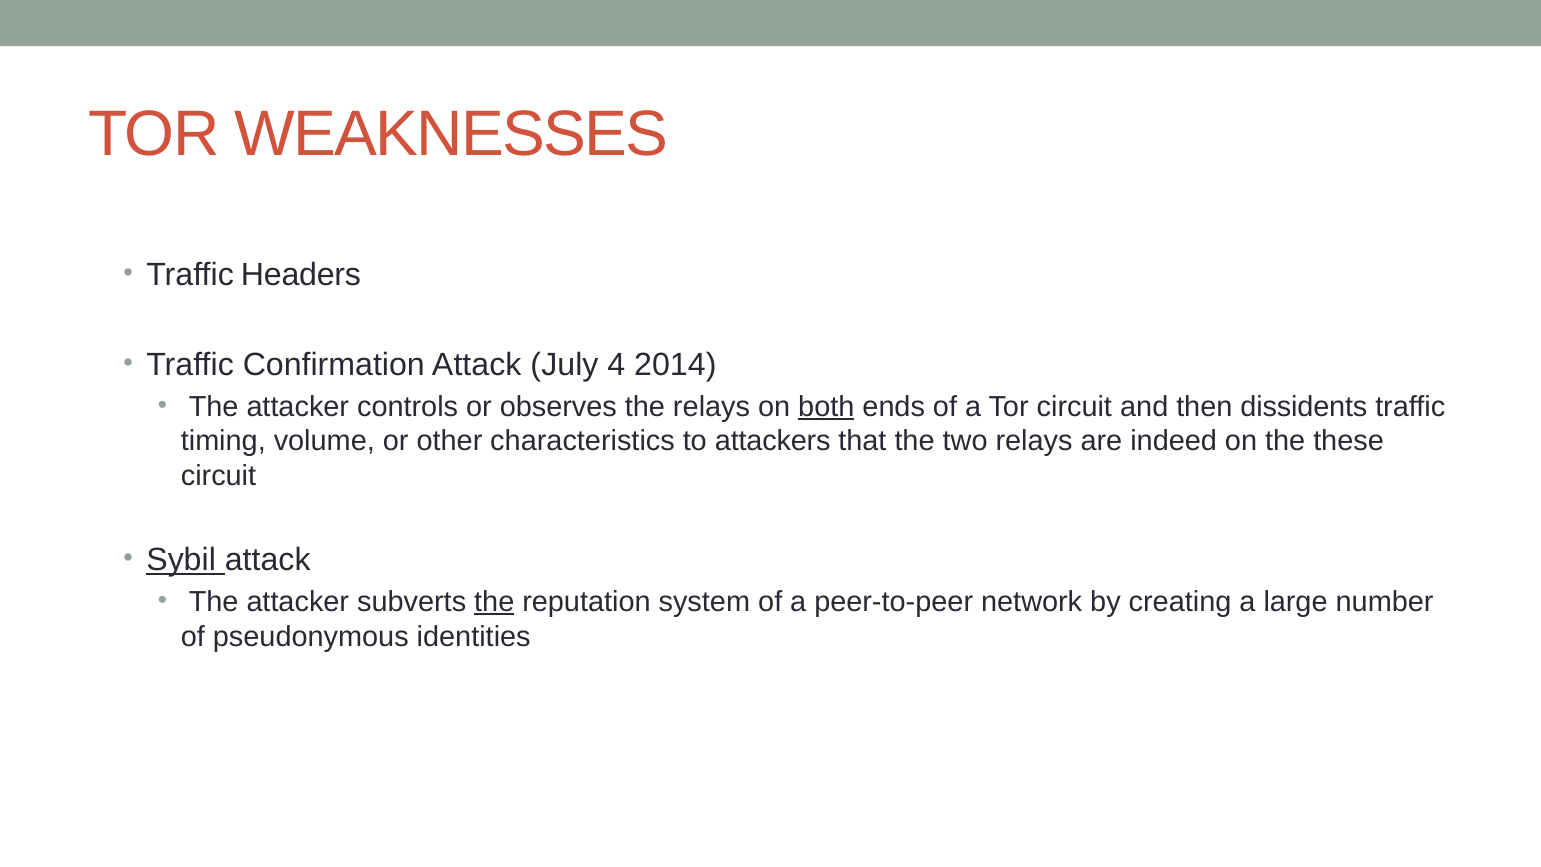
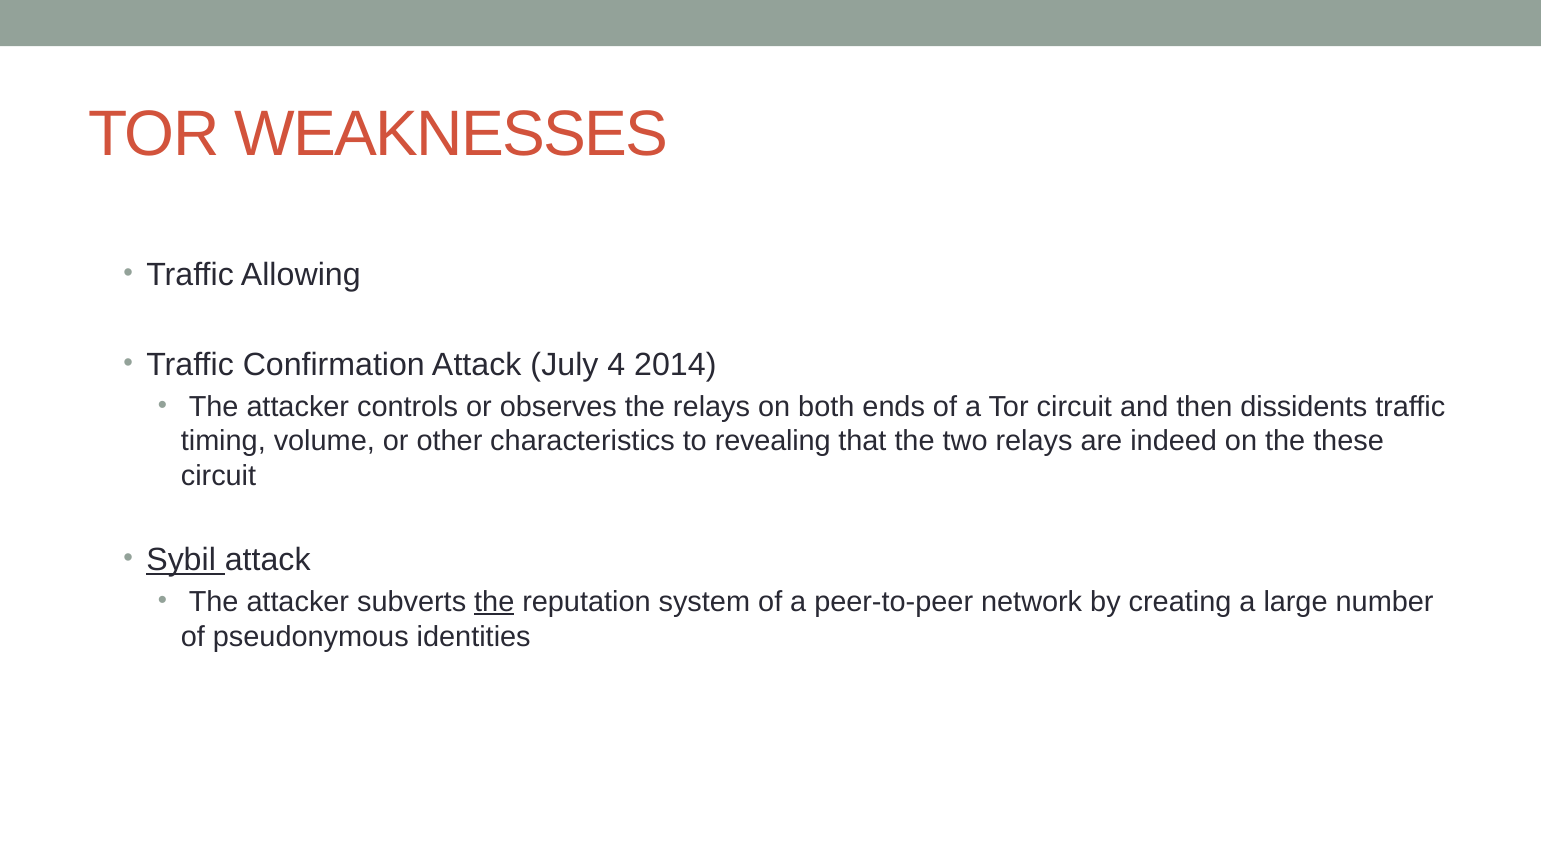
Headers: Headers -> Allowing (301, 275)
both underline: present -> none (826, 407)
attackers: attackers -> revealing (773, 441)
